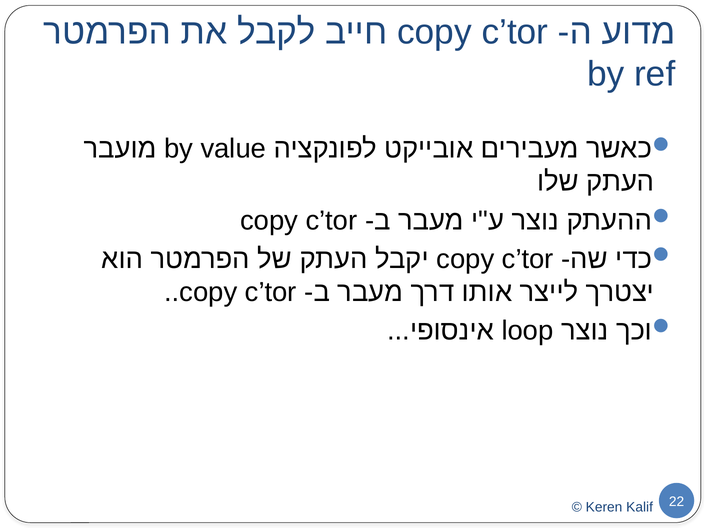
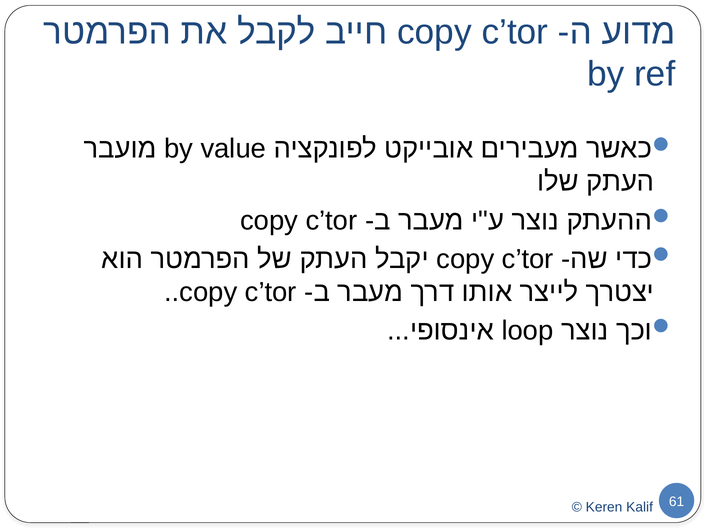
22: 22 -> 61 (677, 501)
